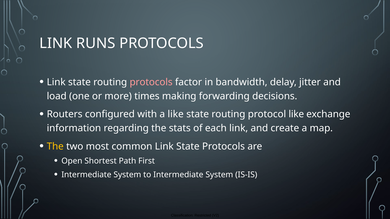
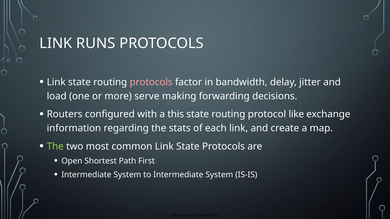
times: times -> serve (147, 96)
a like: like -> this (176, 114)
The colour: yellow -> light green (55, 147)
